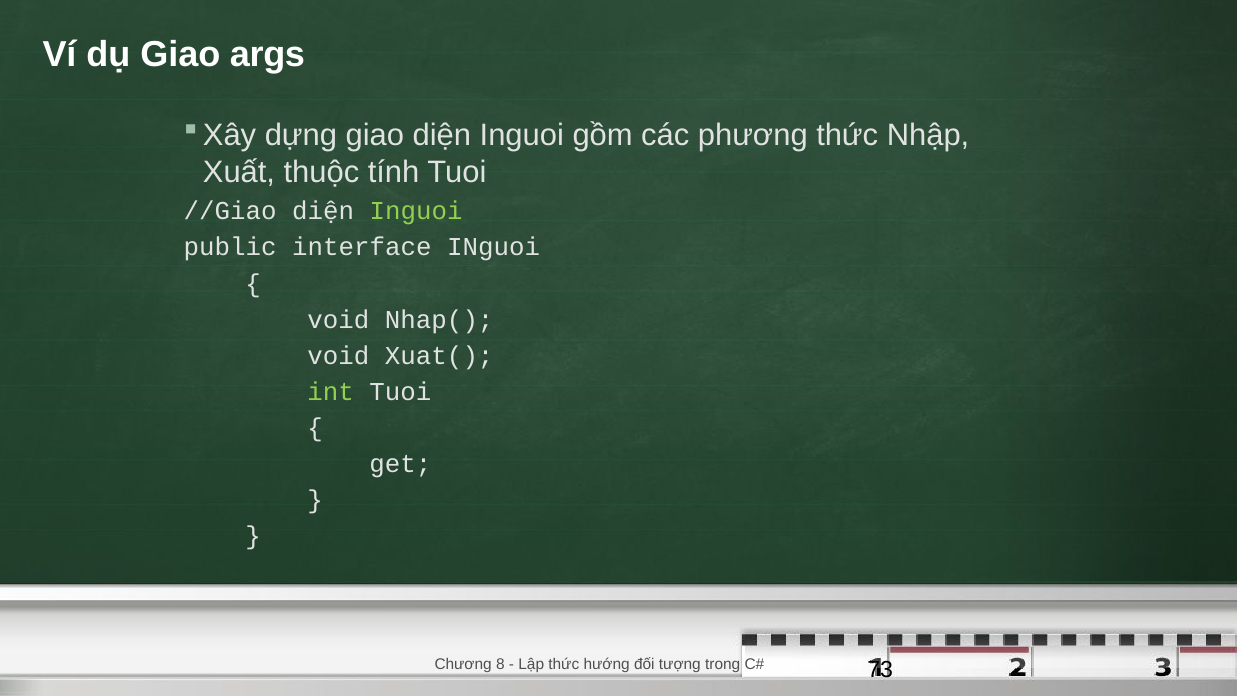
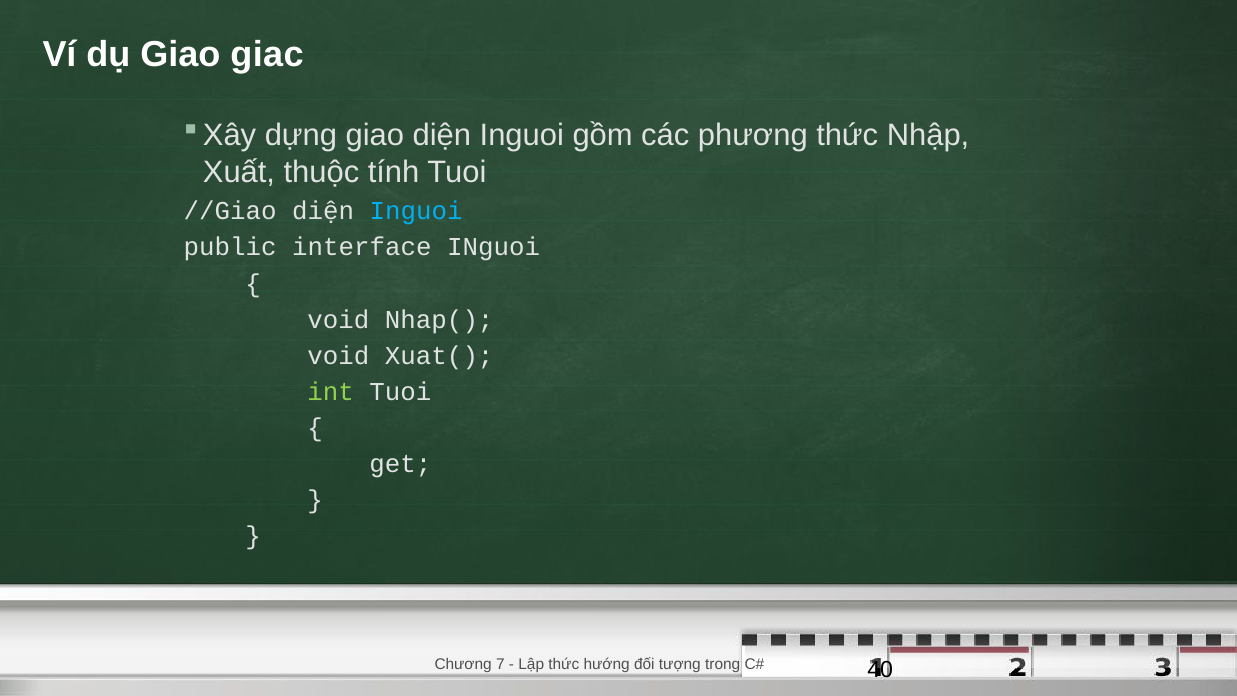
args: args -> giac (267, 54)
Inguoi colour: light green -> light blue (416, 211)
8: 8 -> 7 (500, 664)
73: 73 -> 40 (880, 670)
